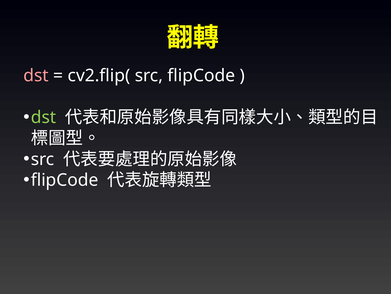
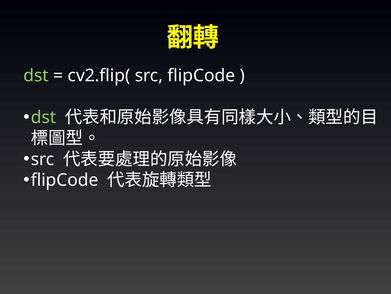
dst colour: pink -> light green (36, 75)
